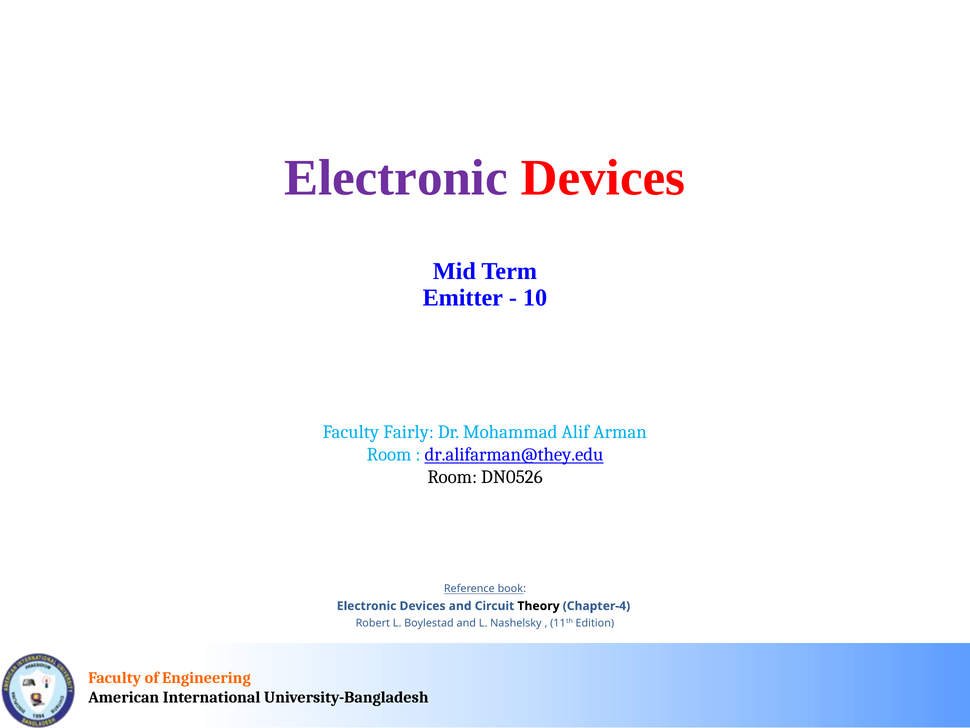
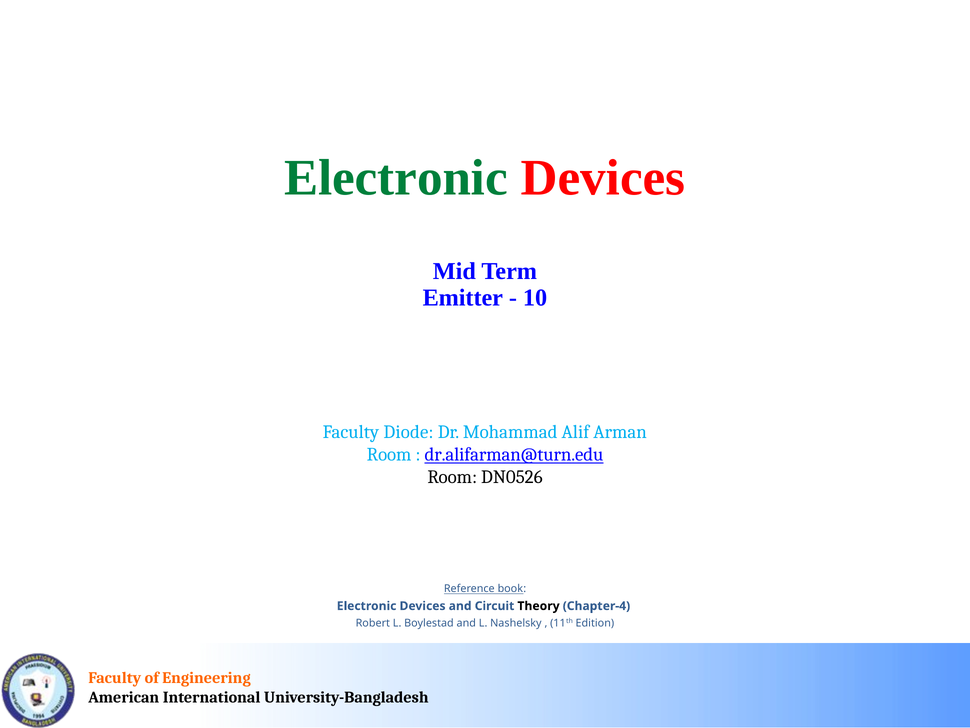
Electronic colour: purple -> green (396, 178)
Fairly: Fairly -> Diode (408, 432)
dr.alifarman@they.edu: dr.alifarman@they.edu -> dr.alifarman@turn.edu (514, 454)
